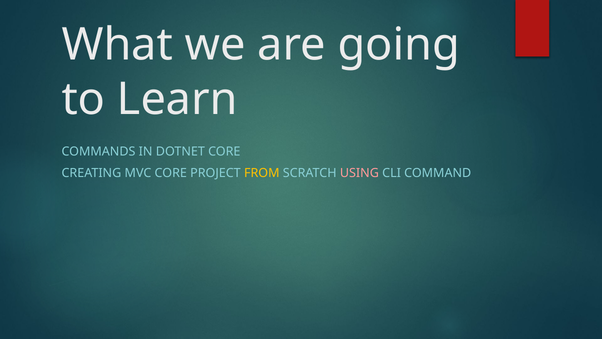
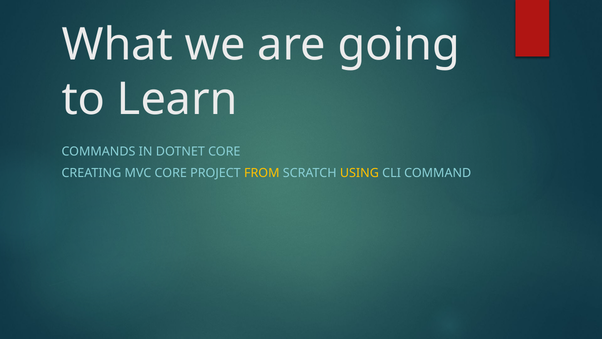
USING colour: pink -> yellow (359, 173)
